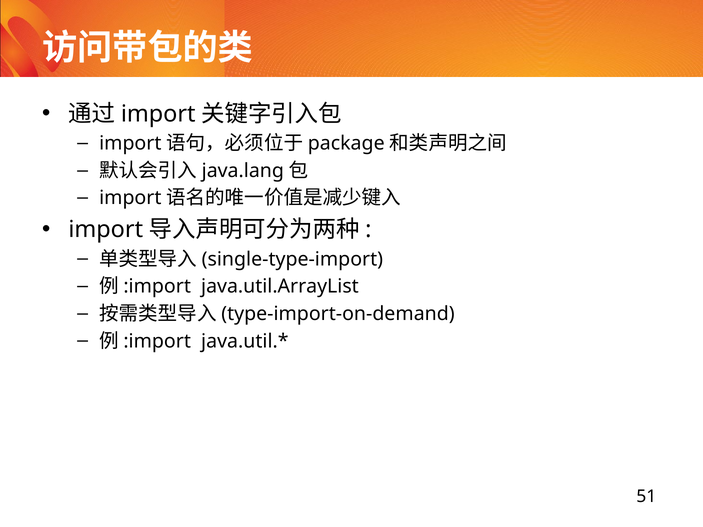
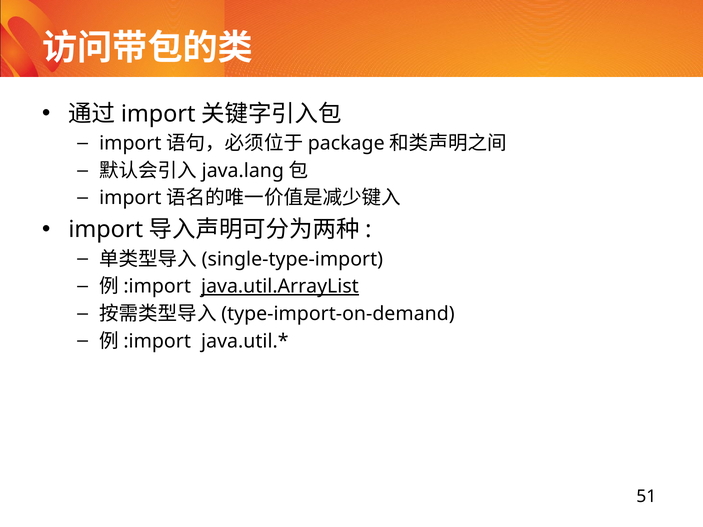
java.util.ArrayList underline: none -> present (280, 287)
